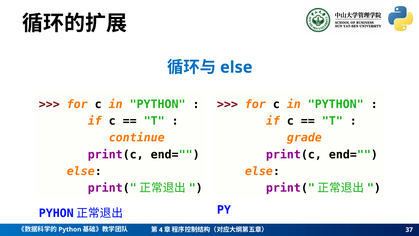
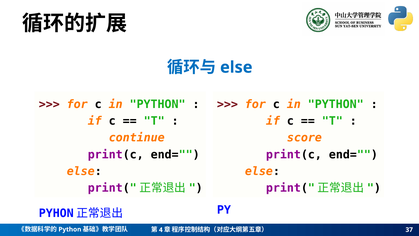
grade: grade -> score (304, 138)
